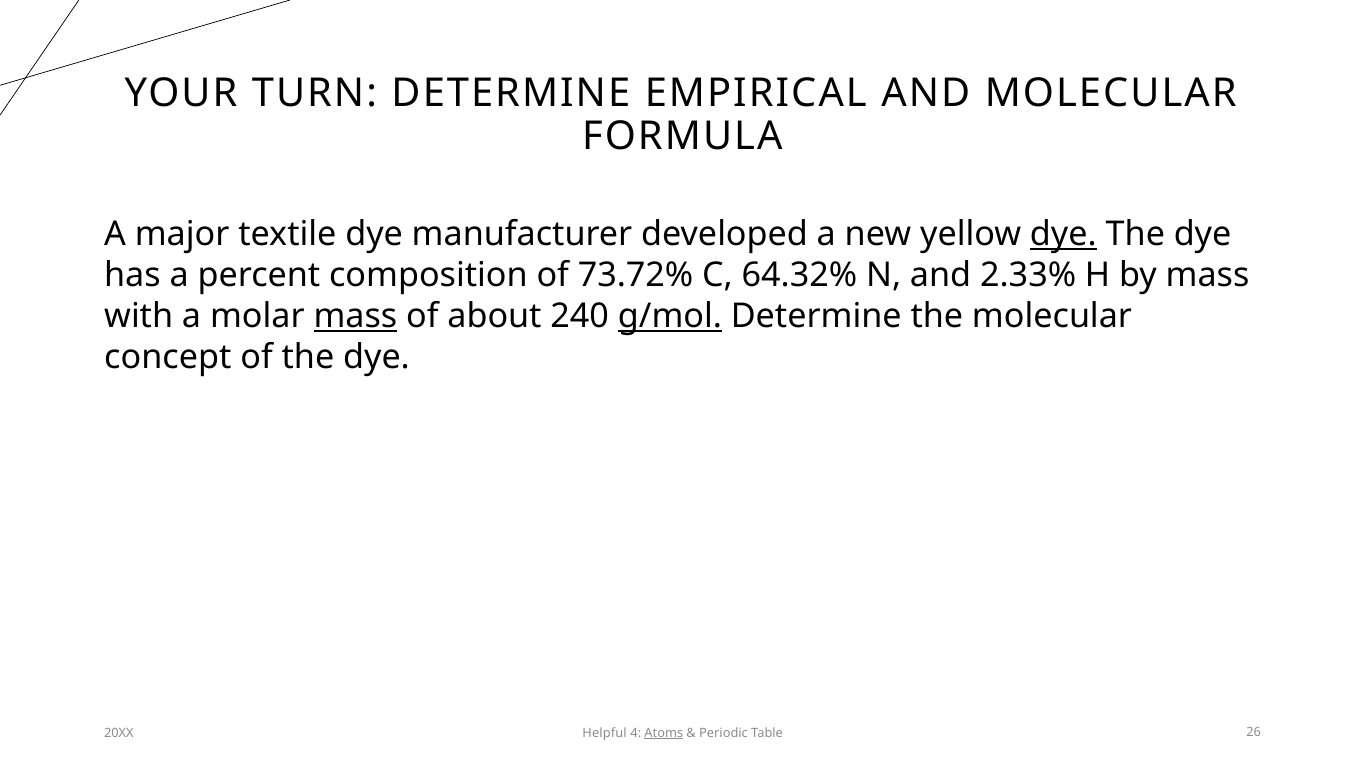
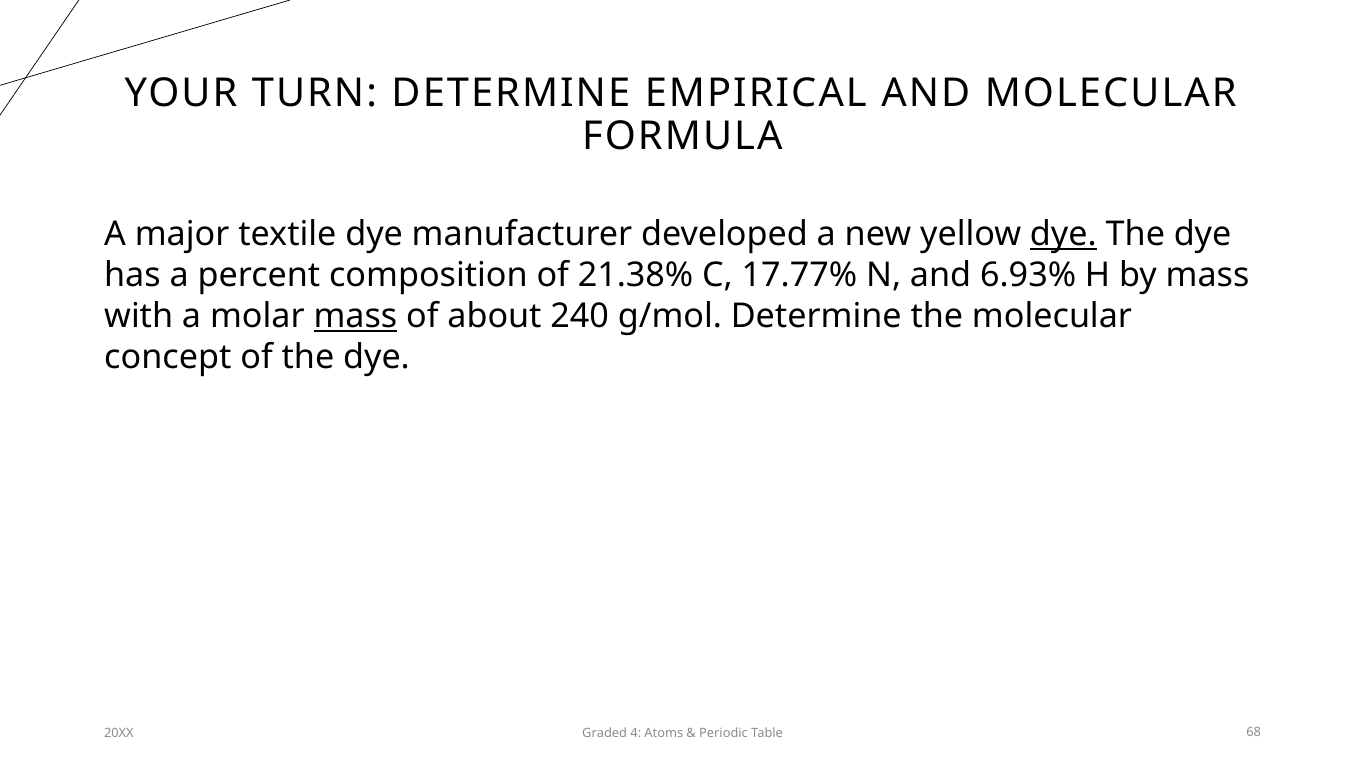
73.72%: 73.72% -> 21.38% (636, 275)
64.32%: 64.32% -> 17.77% (799, 275)
2.33%: 2.33% -> 6.93% (1028, 275)
g/mol underline: present -> none (670, 316)
Helpful: Helpful -> Graded (605, 733)
Atoms underline: present -> none (664, 733)
26: 26 -> 68 (1254, 732)
